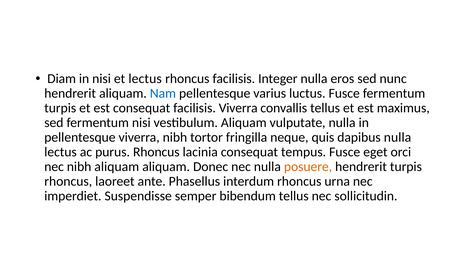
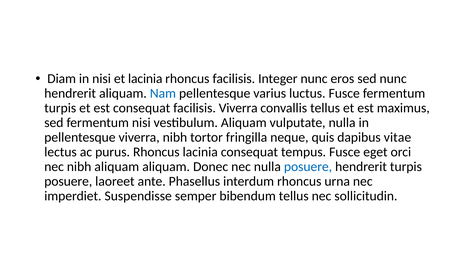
et lectus: lectus -> lacinia (145, 79)
Integer nulla: nulla -> nunc (314, 79)
dapibus nulla: nulla -> vitae (398, 138)
posuere colour: orange -> blue (308, 167)
rhoncus: rhoncus -> posuere (68, 182)
